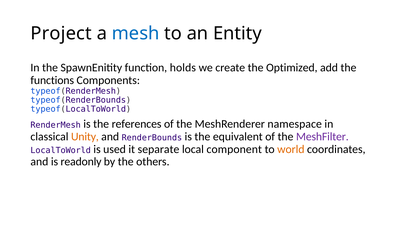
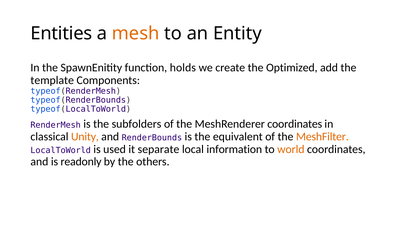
Project: Project -> Entities (61, 34)
mesh colour: blue -> orange (136, 34)
functions: functions -> template (52, 80)
references: references -> subfolders (137, 124)
MeshRenderer namespace: namespace -> coordinates (295, 124)
MeshFilter colour: purple -> orange (322, 137)
component: component -> information (234, 149)
